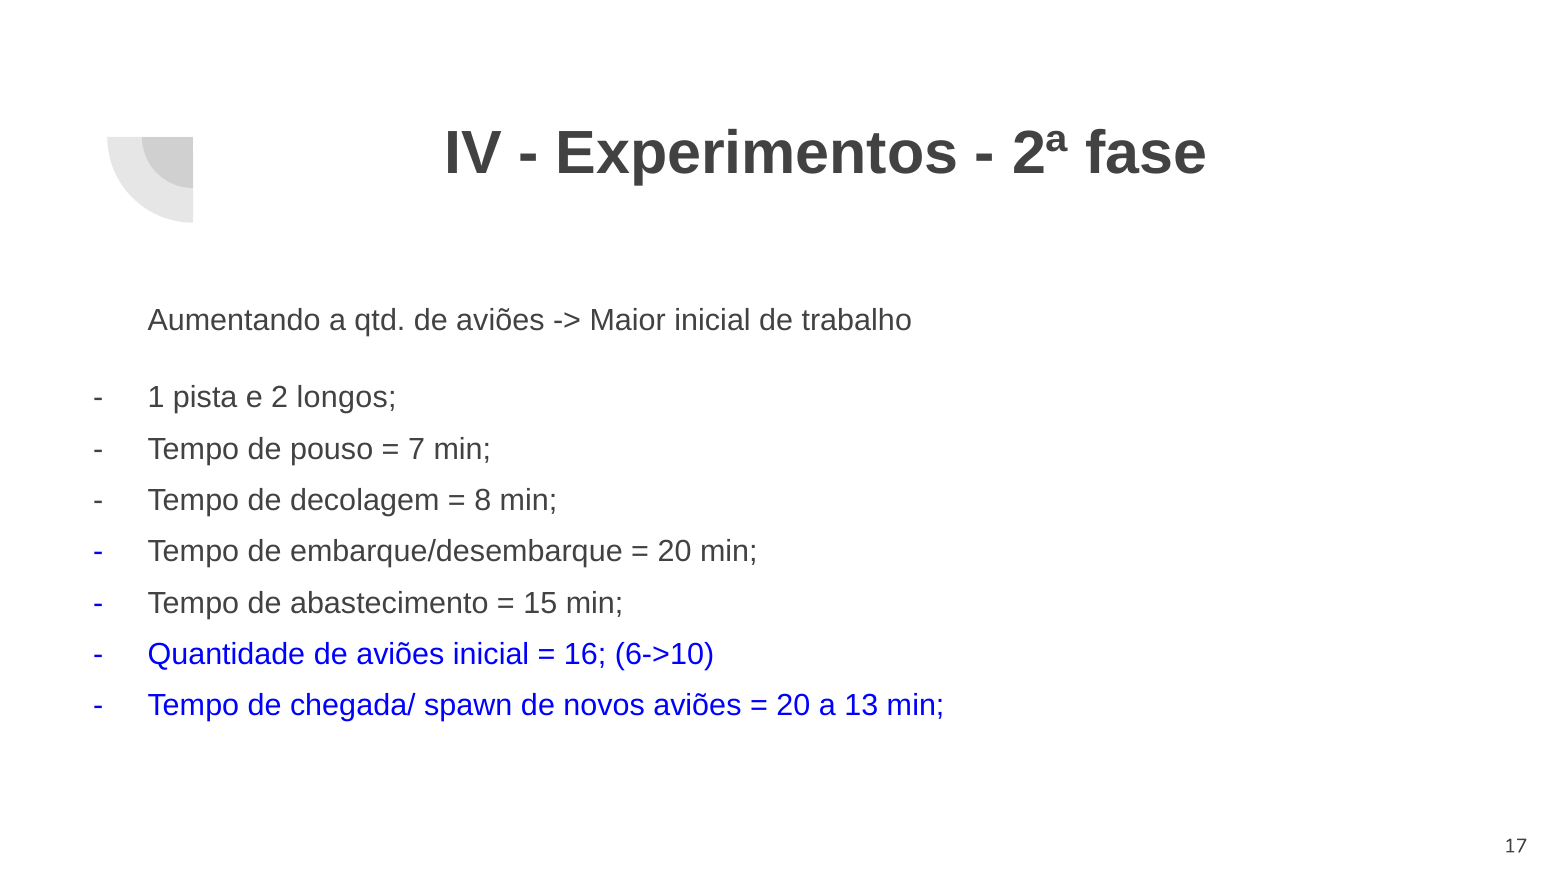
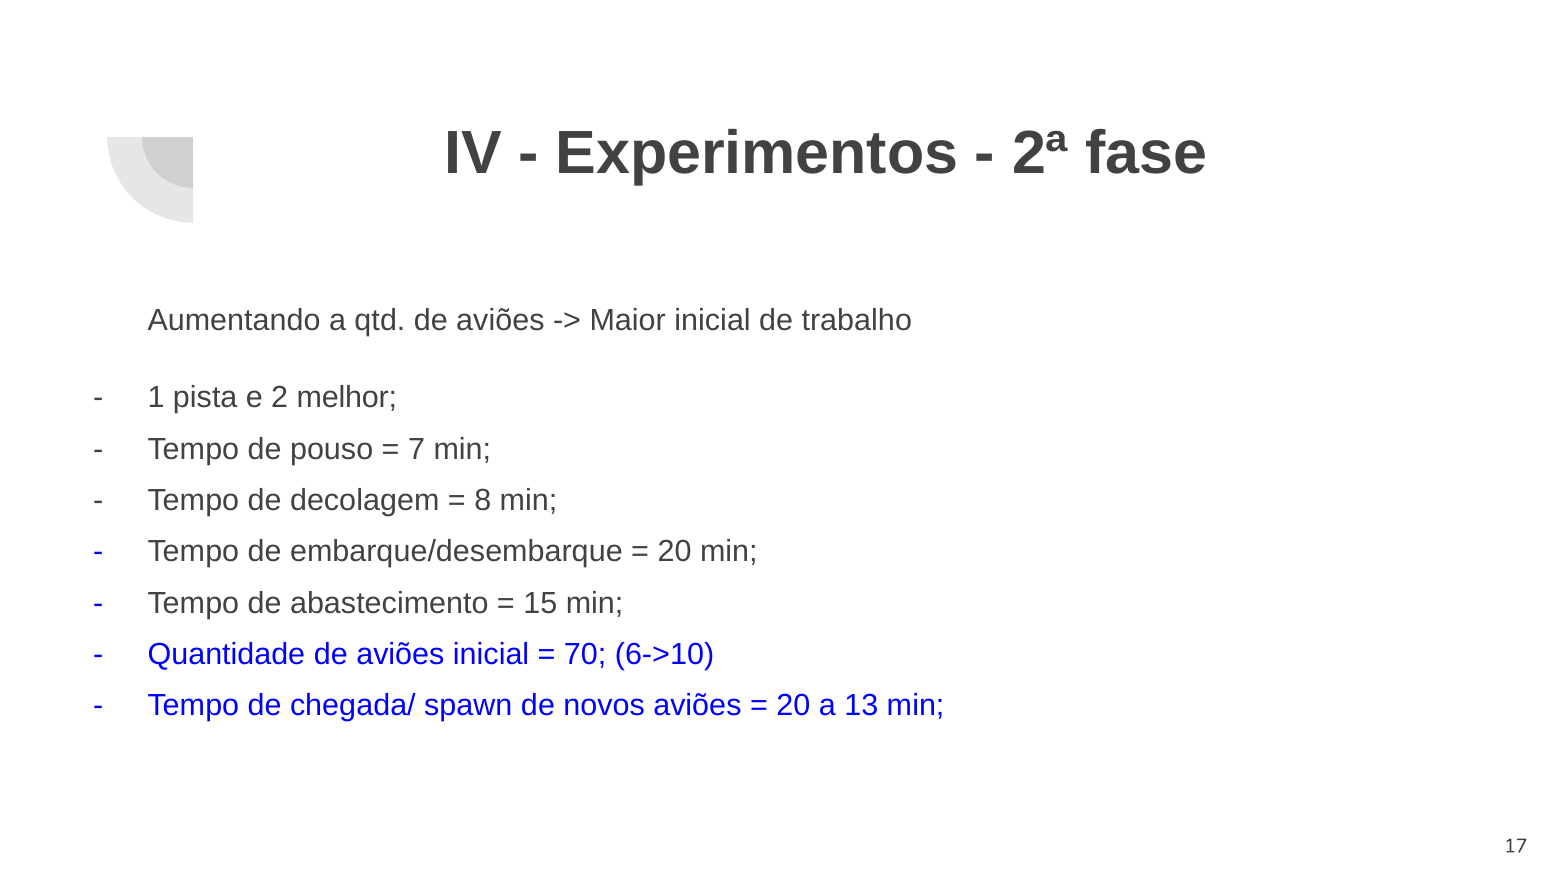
longos: longos -> melhor (347, 398)
16: 16 -> 70 (585, 654)
